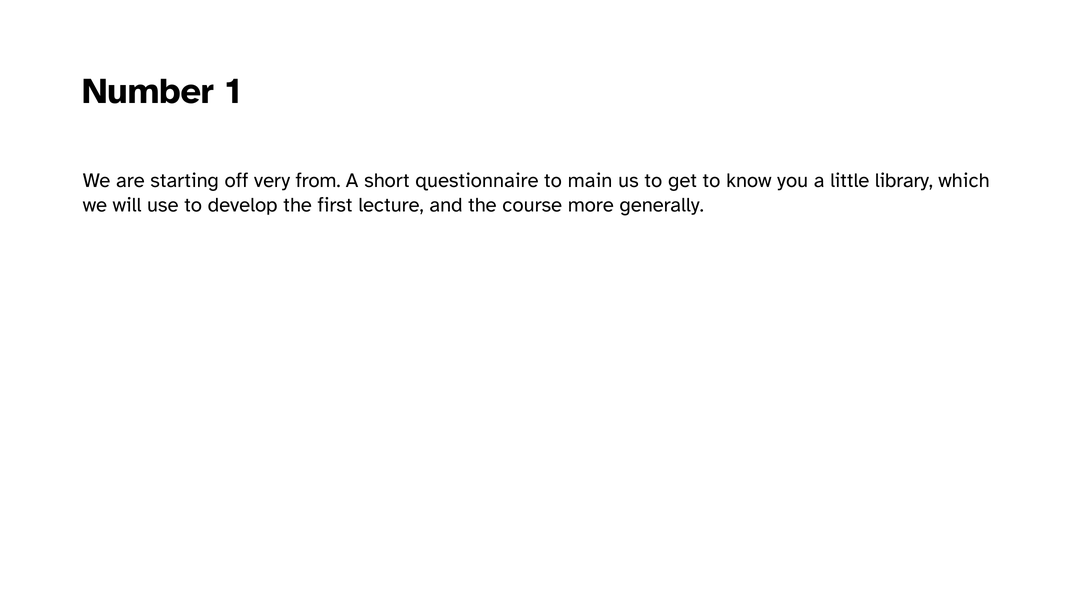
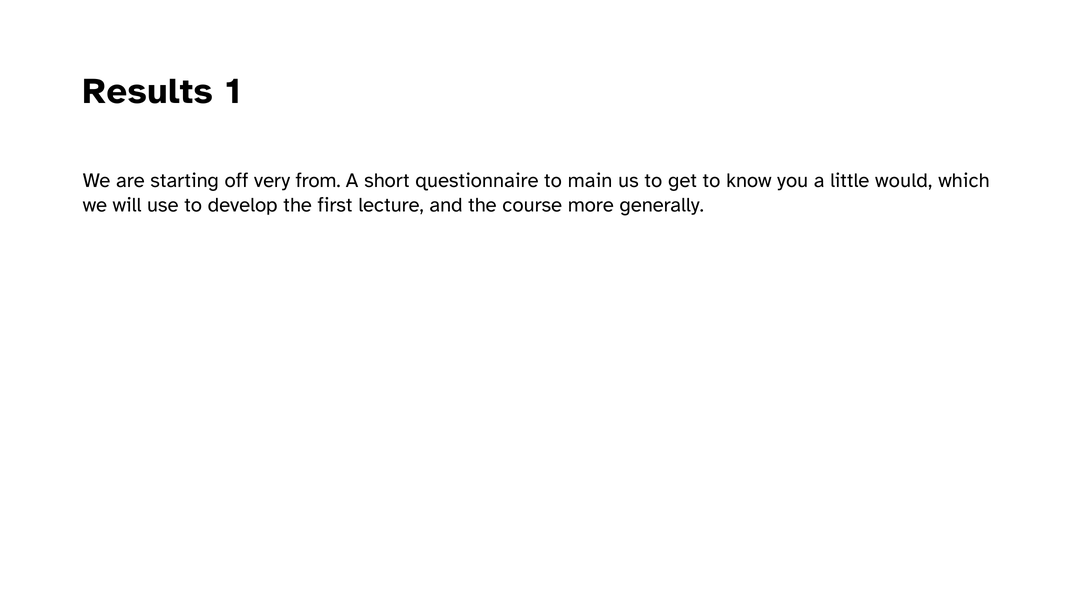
Number: Number -> Results (148, 91)
library: library -> would (904, 180)
